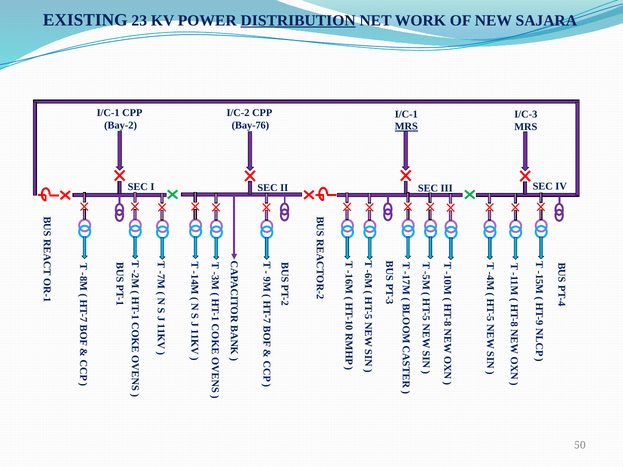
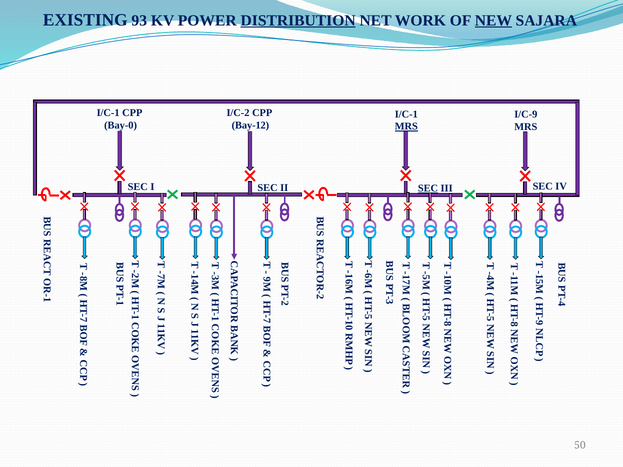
23: 23 -> 93 (139, 20)
NEW underline: none -> present (493, 20)
I/C-3: I/C-3 -> I/C-9 (526, 115)
Bay-2: Bay-2 -> Bay-0 (121, 126)
Bay-76: Bay-76 -> Bay-12 (250, 126)
SEC underline: none -> present (428, 188)
